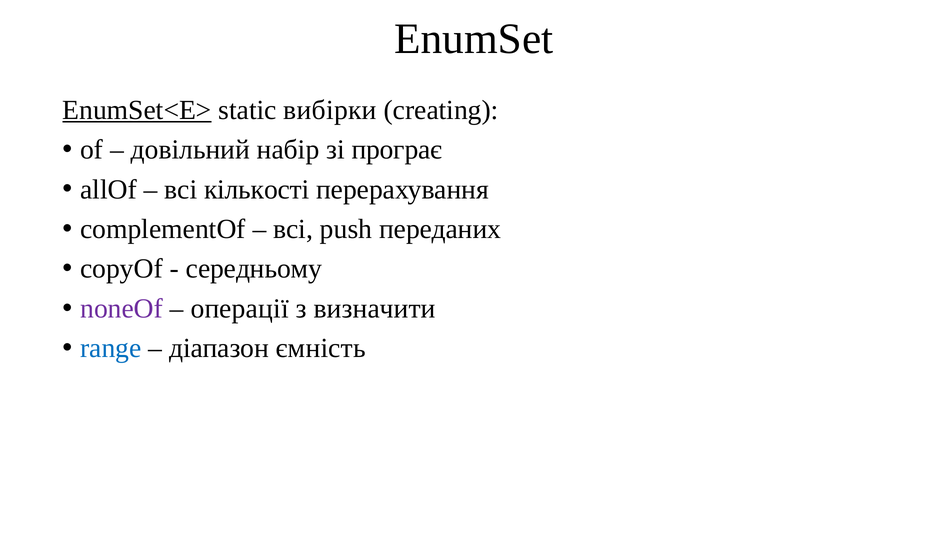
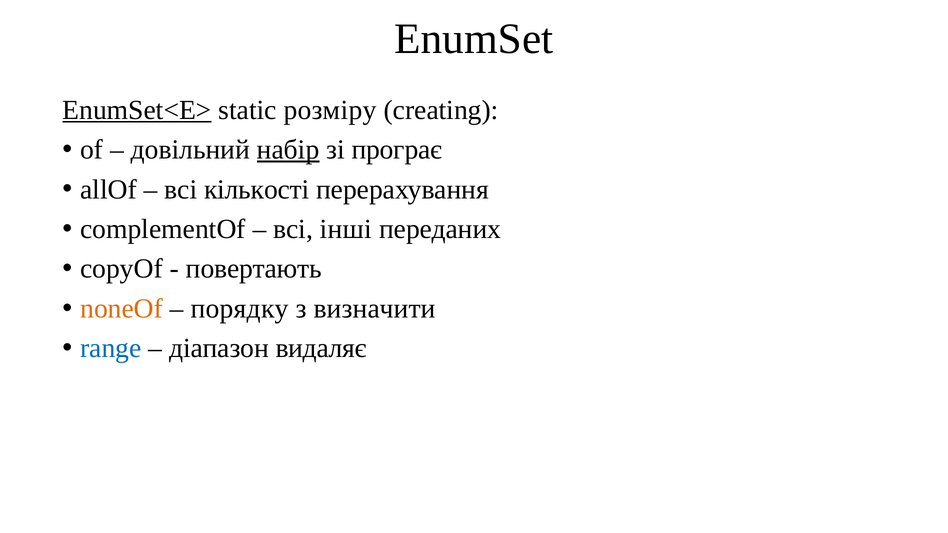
вибірки: вибірки -> розміру (330, 110)
набір underline: none -> present (288, 150)
push: push -> інші (346, 229)
середньому: середньому -> повертають (254, 269)
noneOf colour: purple -> orange (122, 309)
операції: операції -> порядку (240, 309)
ємність: ємність -> видаляє (321, 348)
